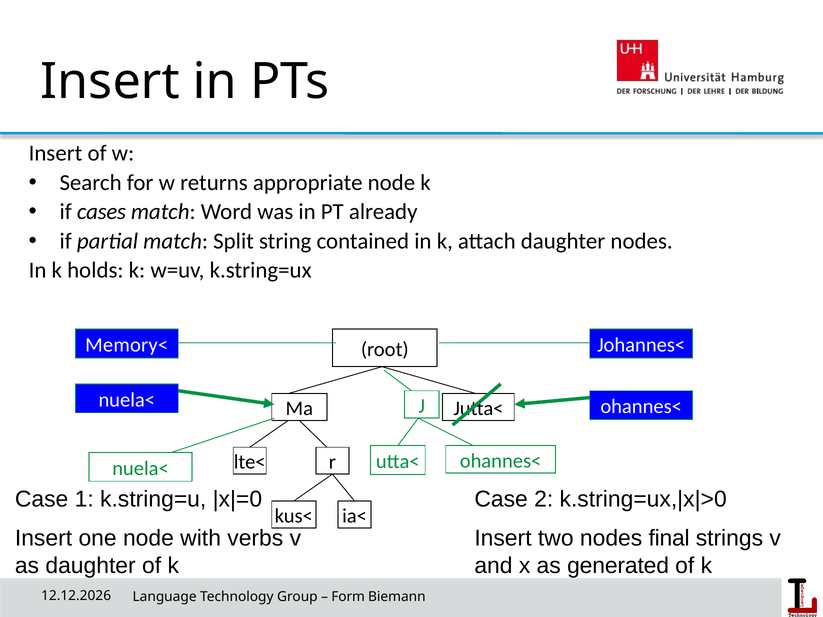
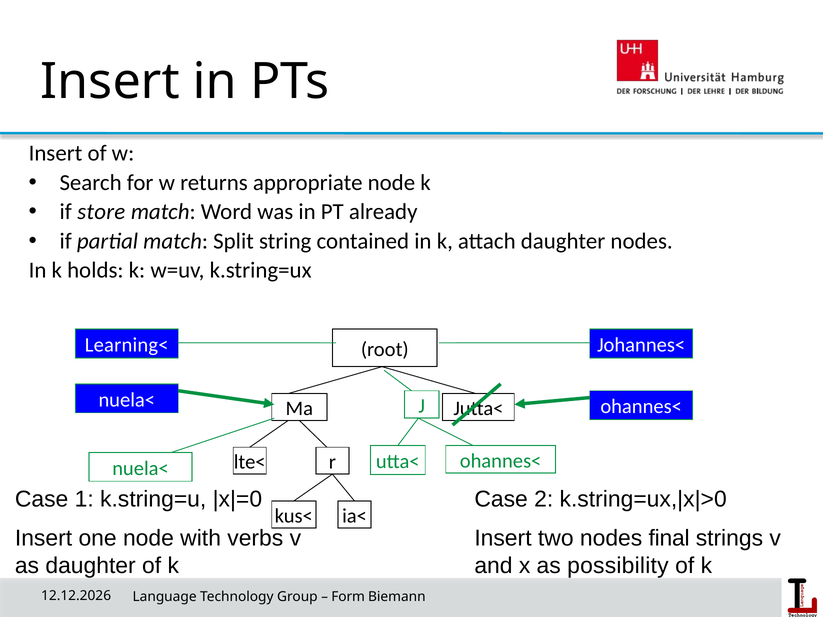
cases: cases -> store (101, 212)
Memory<: Memory< -> Learning< (127, 345)
generated: generated -> possibility (618, 566)
